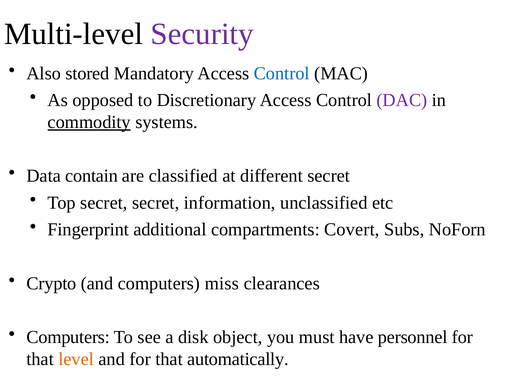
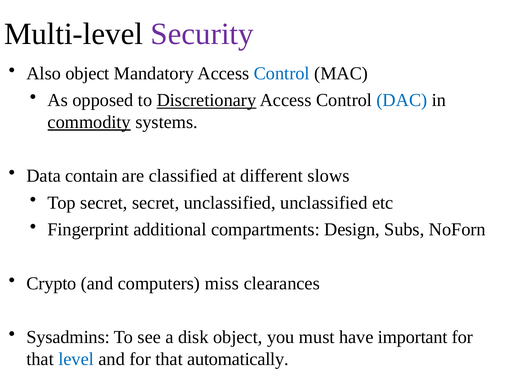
Also stored: stored -> object (87, 73)
Discretionary underline: none -> present (206, 100)
DAC colour: purple -> blue (402, 100)
different secret: secret -> slows (329, 176)
secret information: information -> unclassified (230, 202)
Covert: Covert -> Design (352, 229)
Computers: Computers -> Sysadmins (68, 337)
personnel: personnel -> important (413, 337)
level colour: orange -> blue (76, 359)
